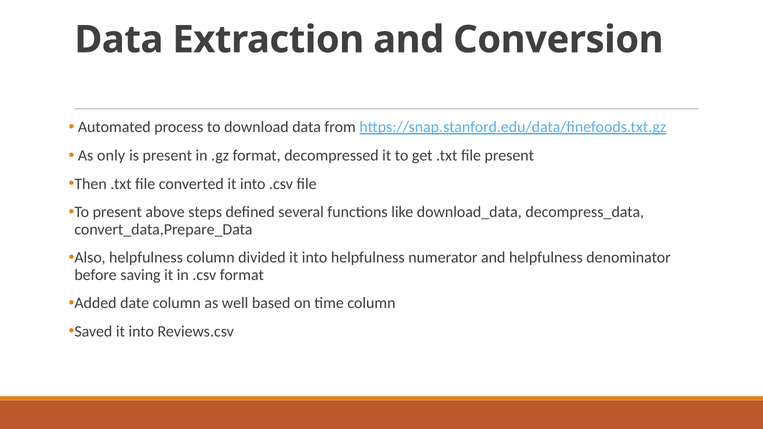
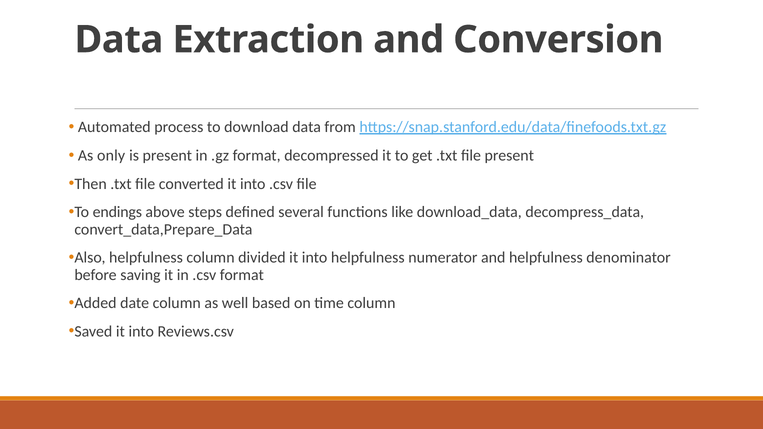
To present: present -> endings (117, 212)
